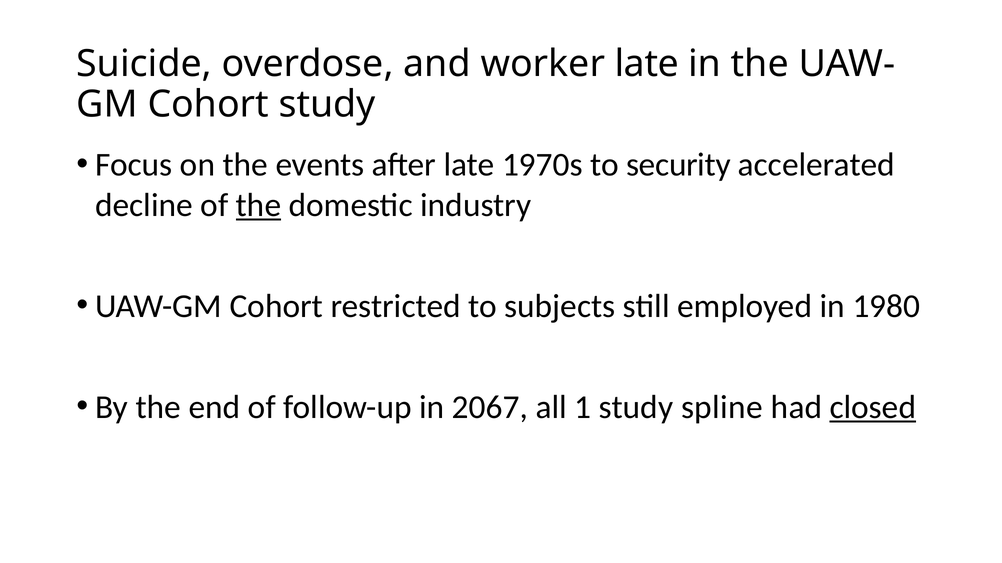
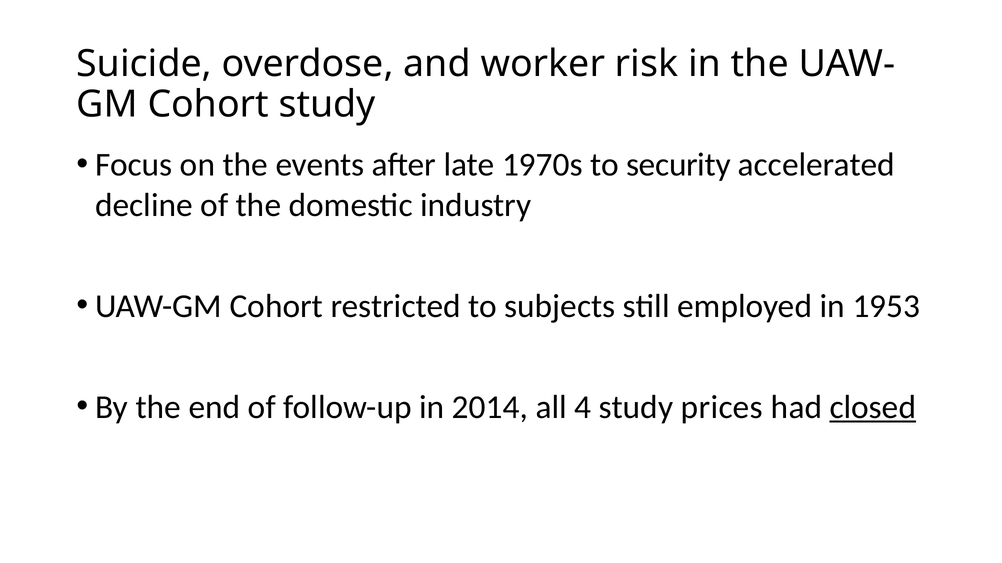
worker late: late -> risk (647, 64)
the underline: present -> none (258, 205)
1980: 1980 -> 1953 (886, 306)
2067: 2067 -> 2014 (490, 407)
1: 1 -> 4 (583, 407)
spline: spline -> prices (722, 407)
